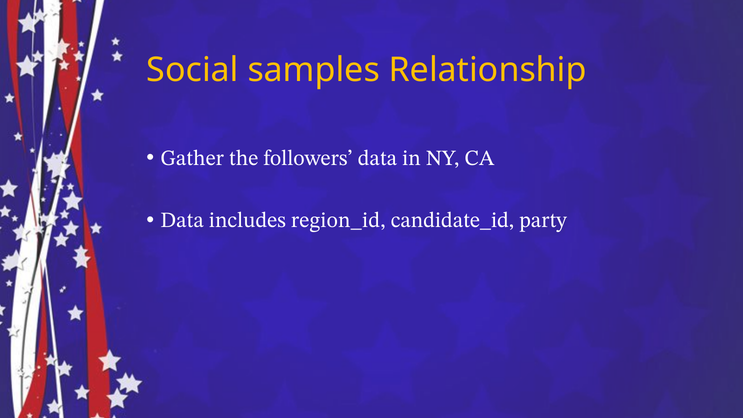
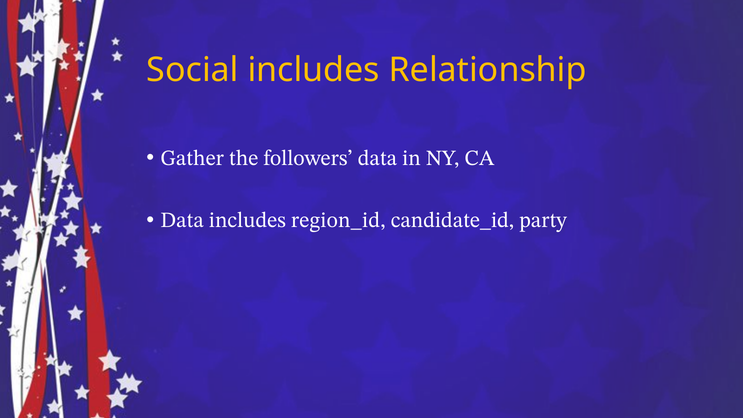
Social samples: samples -> includes (314, 70)
